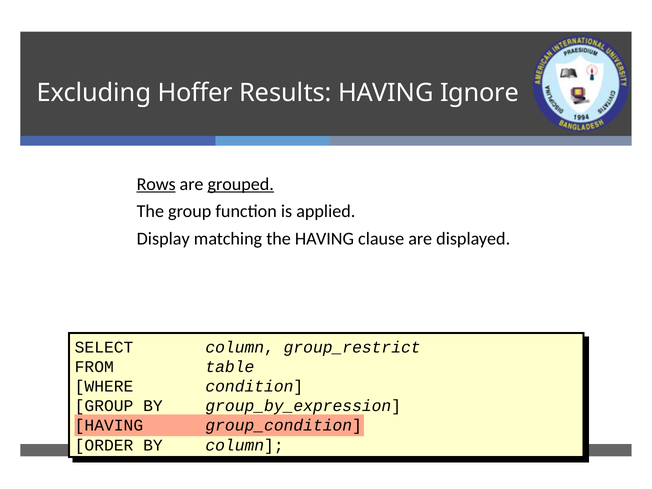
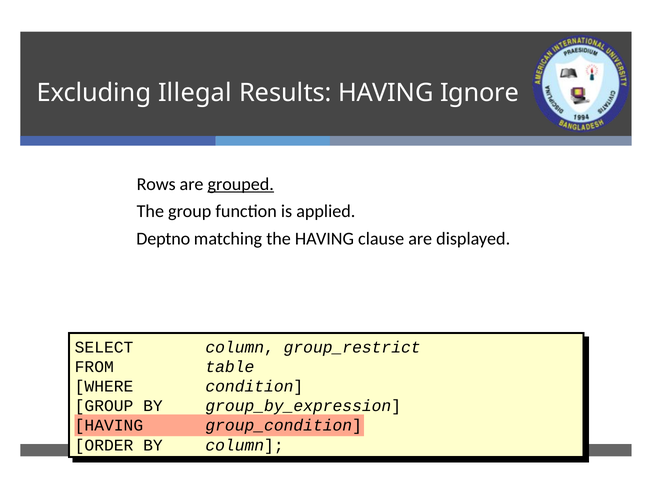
Hoffer: Hoffer -> Illegal (195, 93)
Rows underline: present -> none (156, 184)
Display: Display -> Deptno (163, 239)
